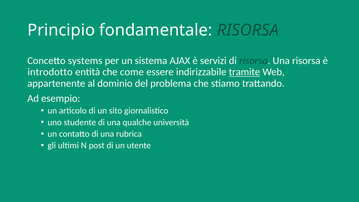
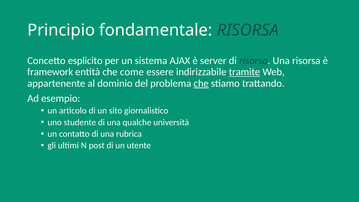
systems: systems -> esplicito (85, 61)
servizi: servizi -> server (213, 61)
introdotto: introdotto -> framework (50, 72)
che underline: none -> present (201, 83)
